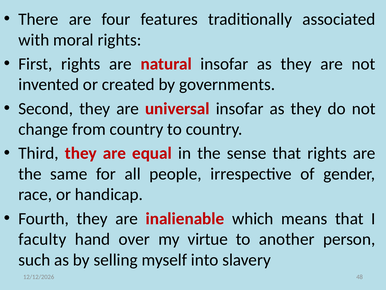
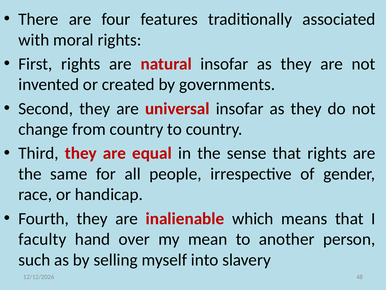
virtue: virtue -> mean (208, 239)
